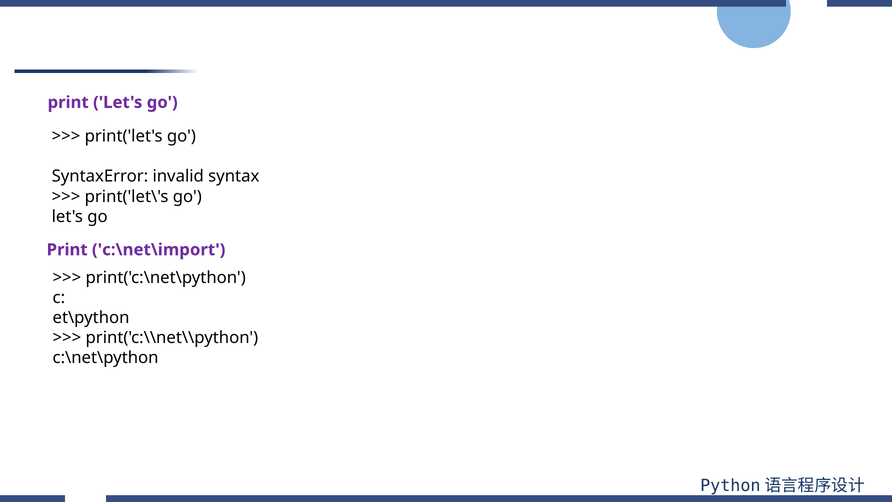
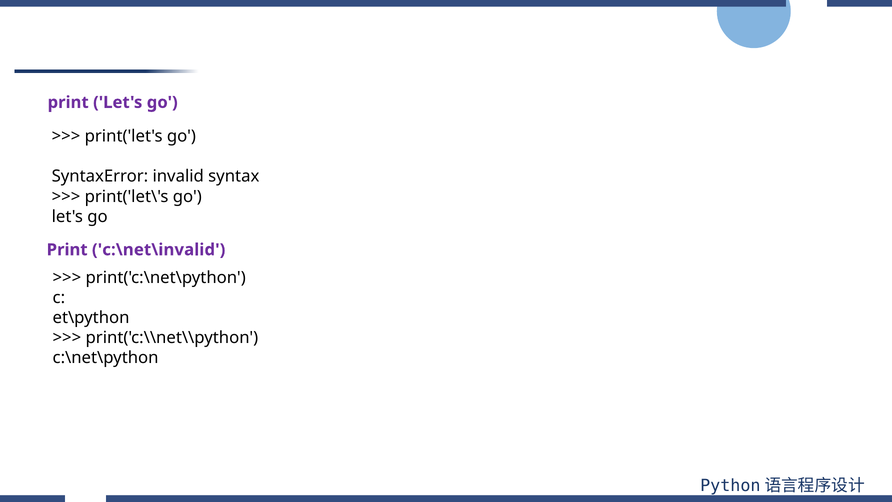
c:\net\import: c:\net\import -> c:\net\invalid (159, 250)
